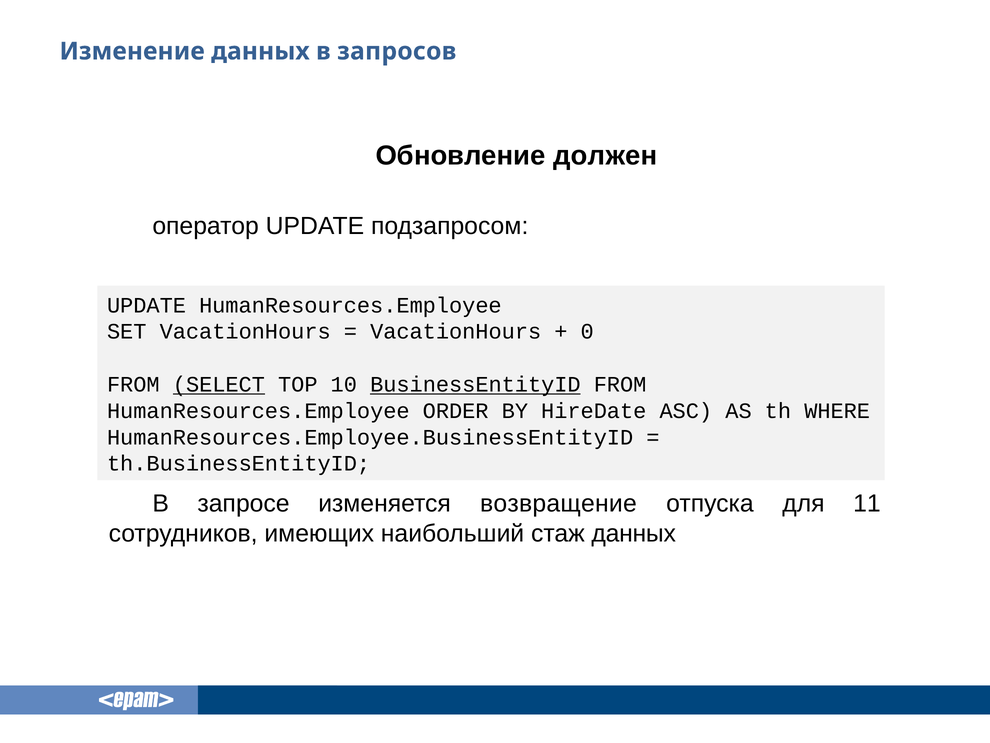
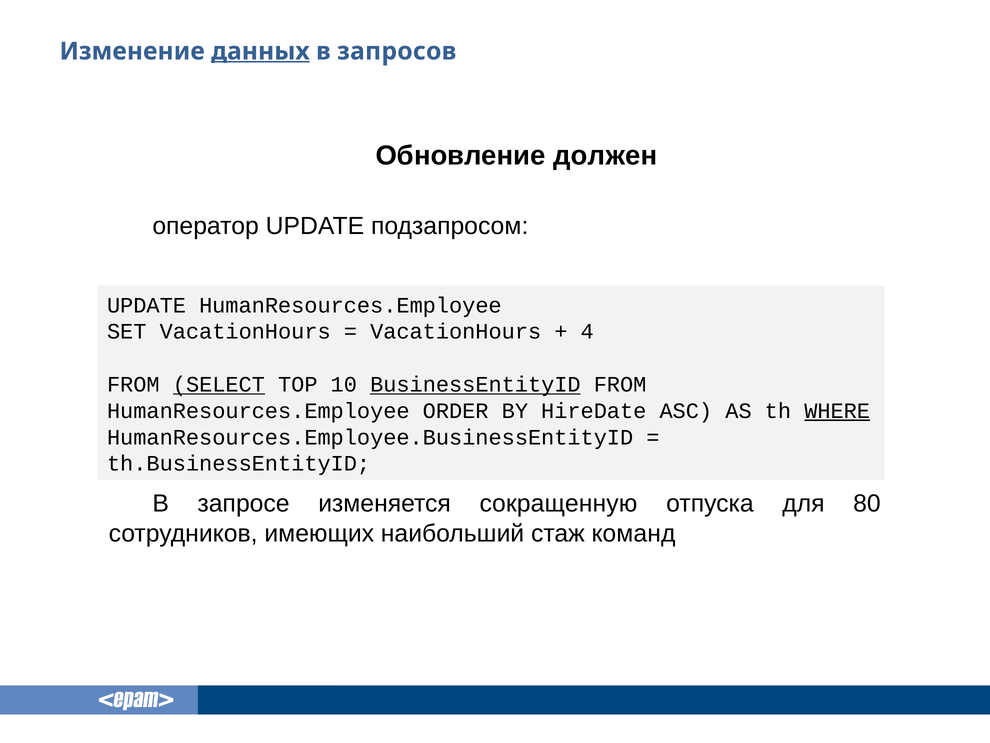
данных underline: none -> present (260, 51)
0: 0 -> 4 (587, 331)
WHERE underline: none -> present (837, 411)
возвращение: возвращение -> сокращенную (558, 503)
11: 11 -> 80 (867, 503)
стаж данных: данных -> команд (634, 533)
